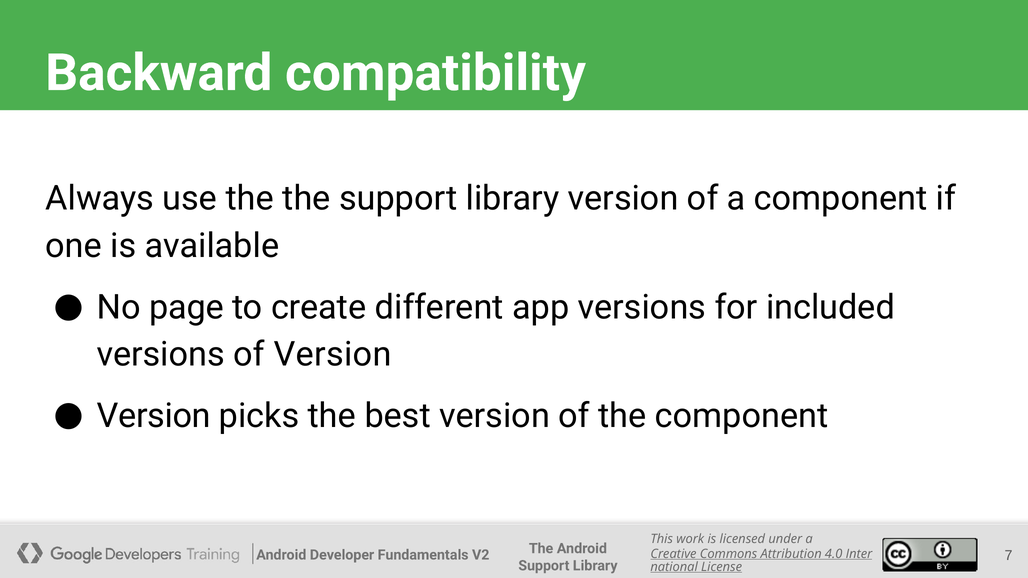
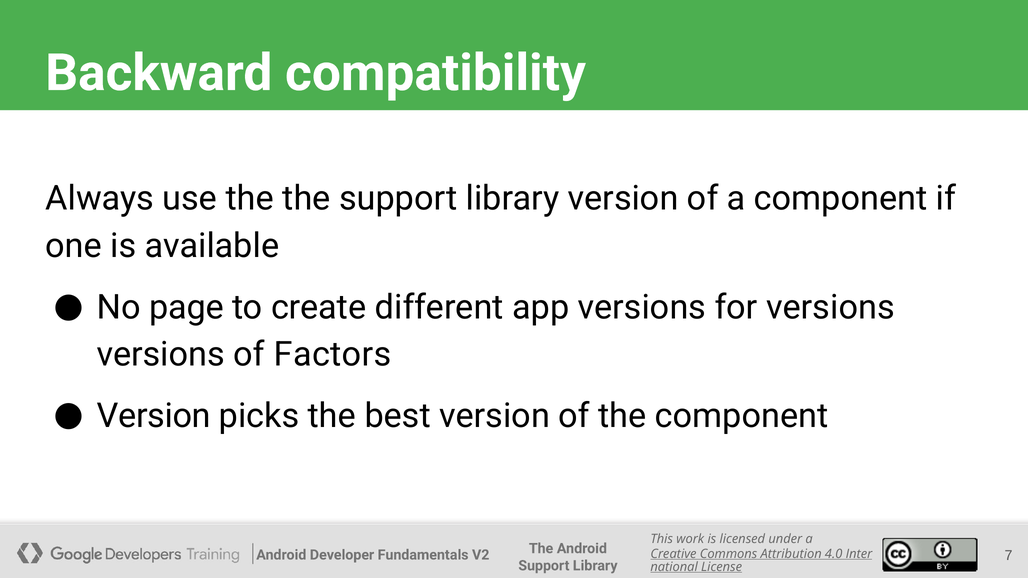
for included: included -> versions (830, 308)
of Version: Version -> Factors (333, 355)
